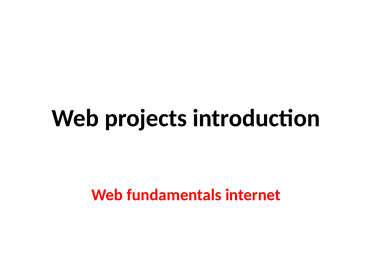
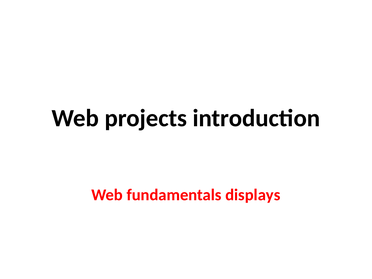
internet: internet -> displays (253, 195)
